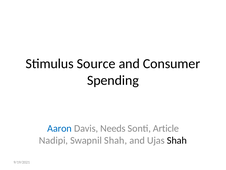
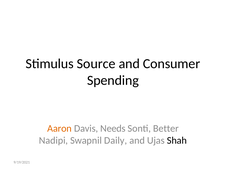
Aaron colour: blue -> orange (60, 128)
Article: Article -> Better (166, 128)
Swapnil Shah: Shah -> Daily (116, 140)
